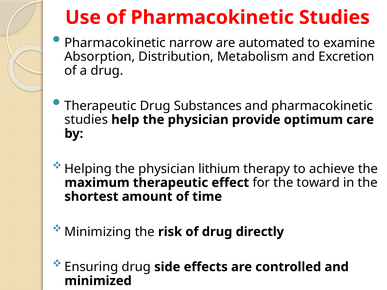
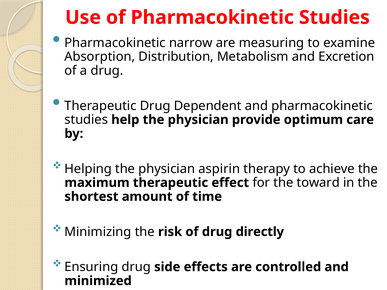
automated: automated -> measuring (271, 43)
Substances: Substances -> Dependent (208, 106)
lithium: lithium -> aspirin (219, 169)
